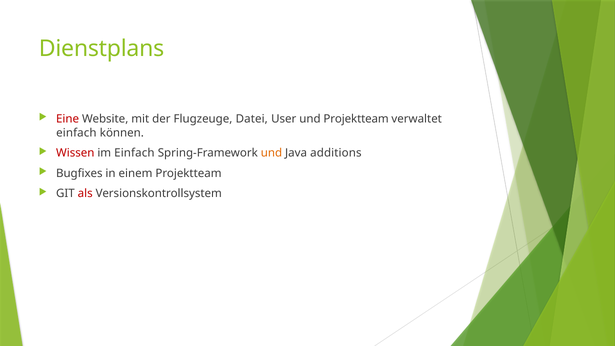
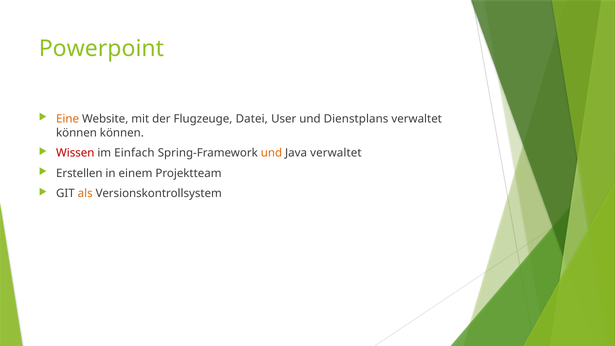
Dienstplans: Dienstplans -> Powerpoint (101, 49)
Eine colour: red -> orange (68, 119)
und Projektteam: Projektteam -> Dienstplans (356, 119)
einfach: einfach -> können (76, 133)
Java additions: additions -> verwaltet (336, 153)
Bugfixes: Bugfixes -> Erstellen (79, 173)
als colour: red -> orange (85, 194)
